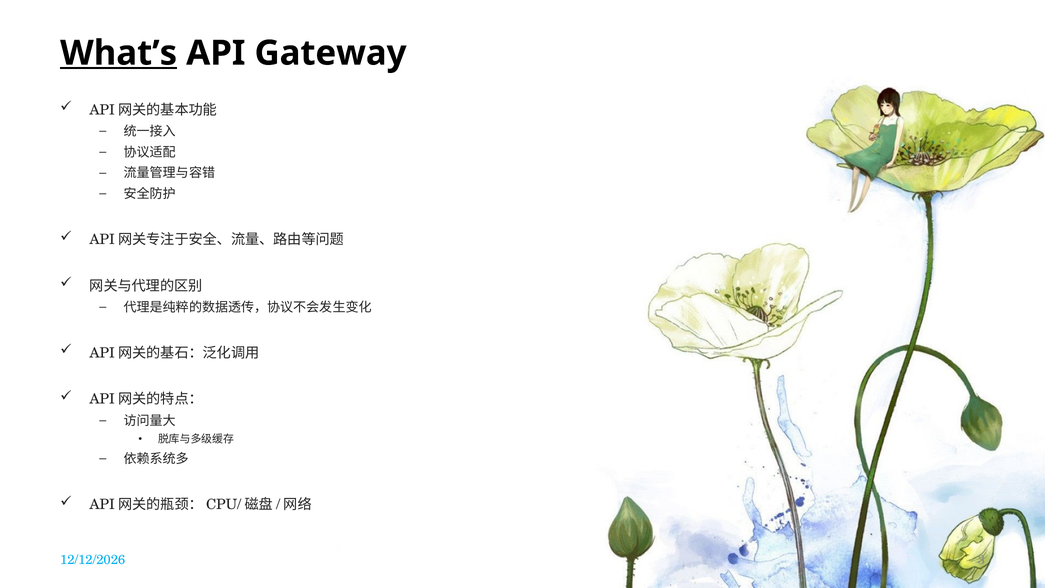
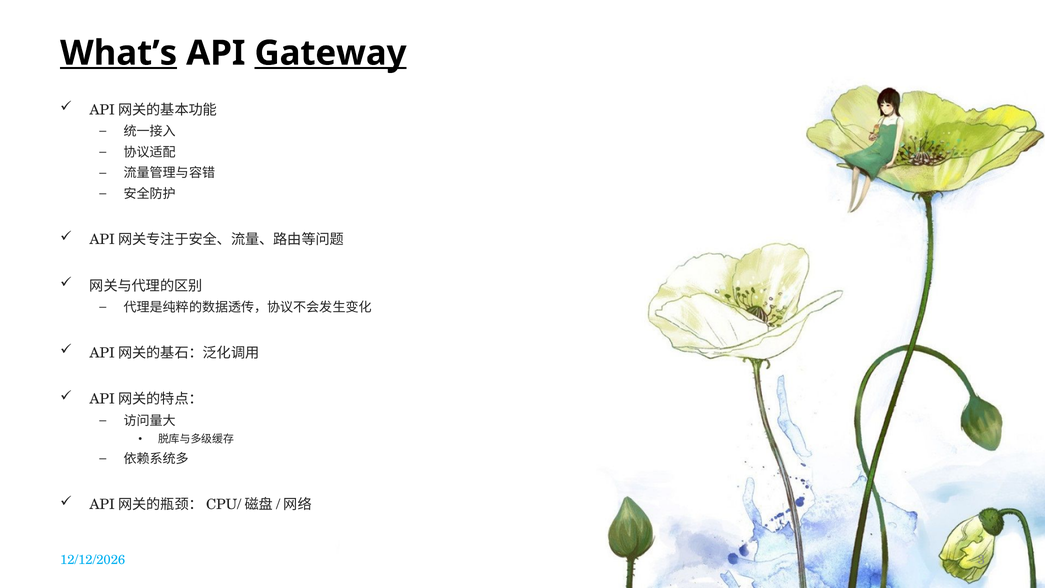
Gateway underline: none -> present (331, 53)
